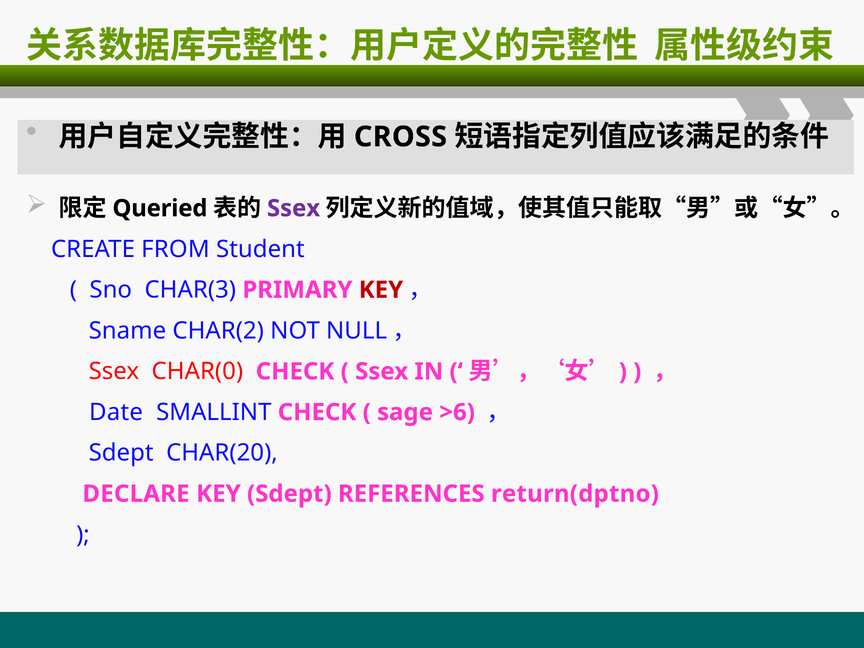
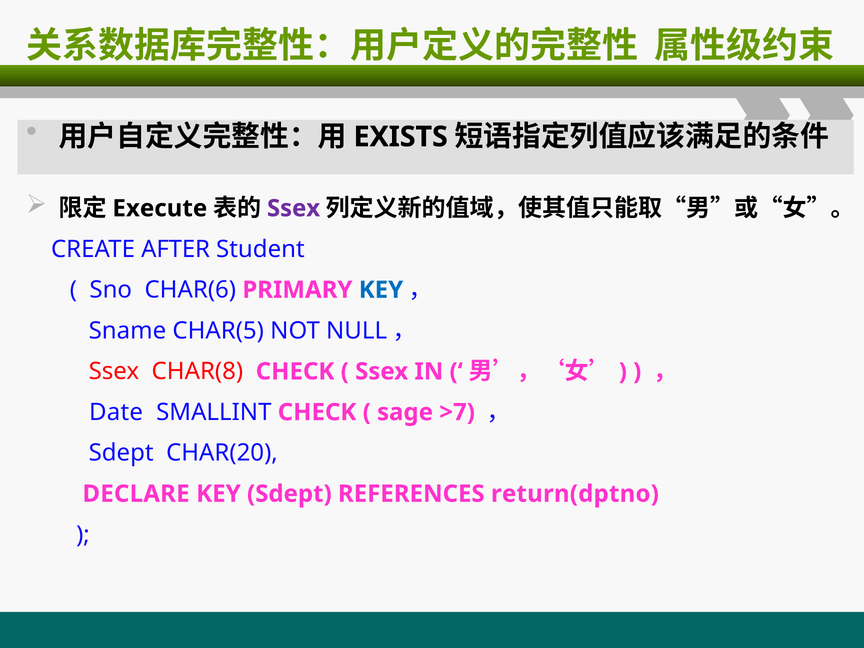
CROSS: CROSS -> EXISTS (401, 137)
Queried: Queried -> Execute (160, 208)
FROM: FROM -> AFTER (176, 249)
CHAR(3: CHAR(3 -> CHAR(6 (190, 290)
KEY colour: red -> blue (381, 290)
CHAR(2: CHAR(2 -> CHAR(5 (218, 331)
CHAR(0: CHAR(0 -> CHAR(8 (197, 371)
>6: >6 -> >7 (457, 412)
